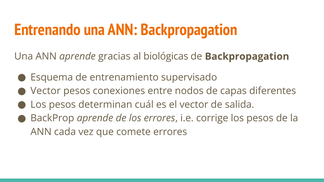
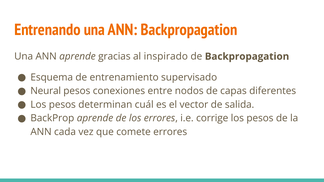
biológicas: biológicas -> inspirado (166, 57)
Vector: Vector -> Neural (46, 91)
